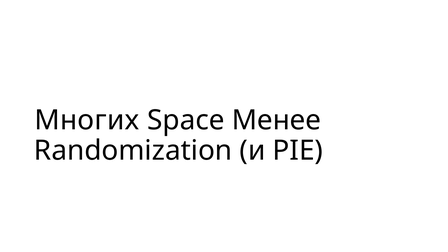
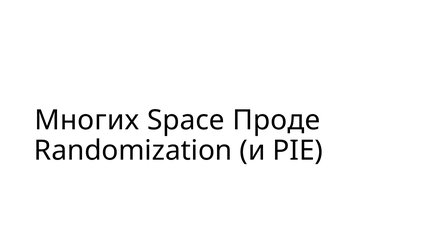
Менее: Менее -> Проде (276, 120)
